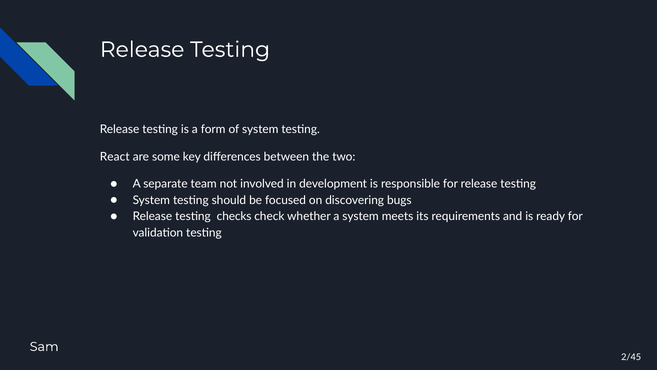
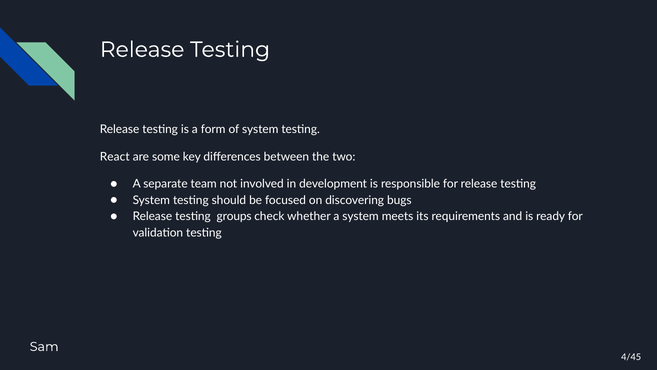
checks: checks -> groups (234, 216)
2/45: 2/45 -> 4/45 (631, 357)
